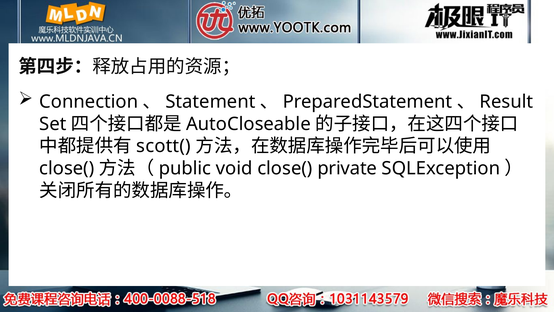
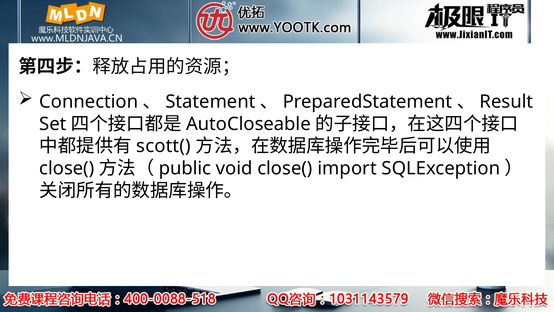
private: private -> import (347, 168)
